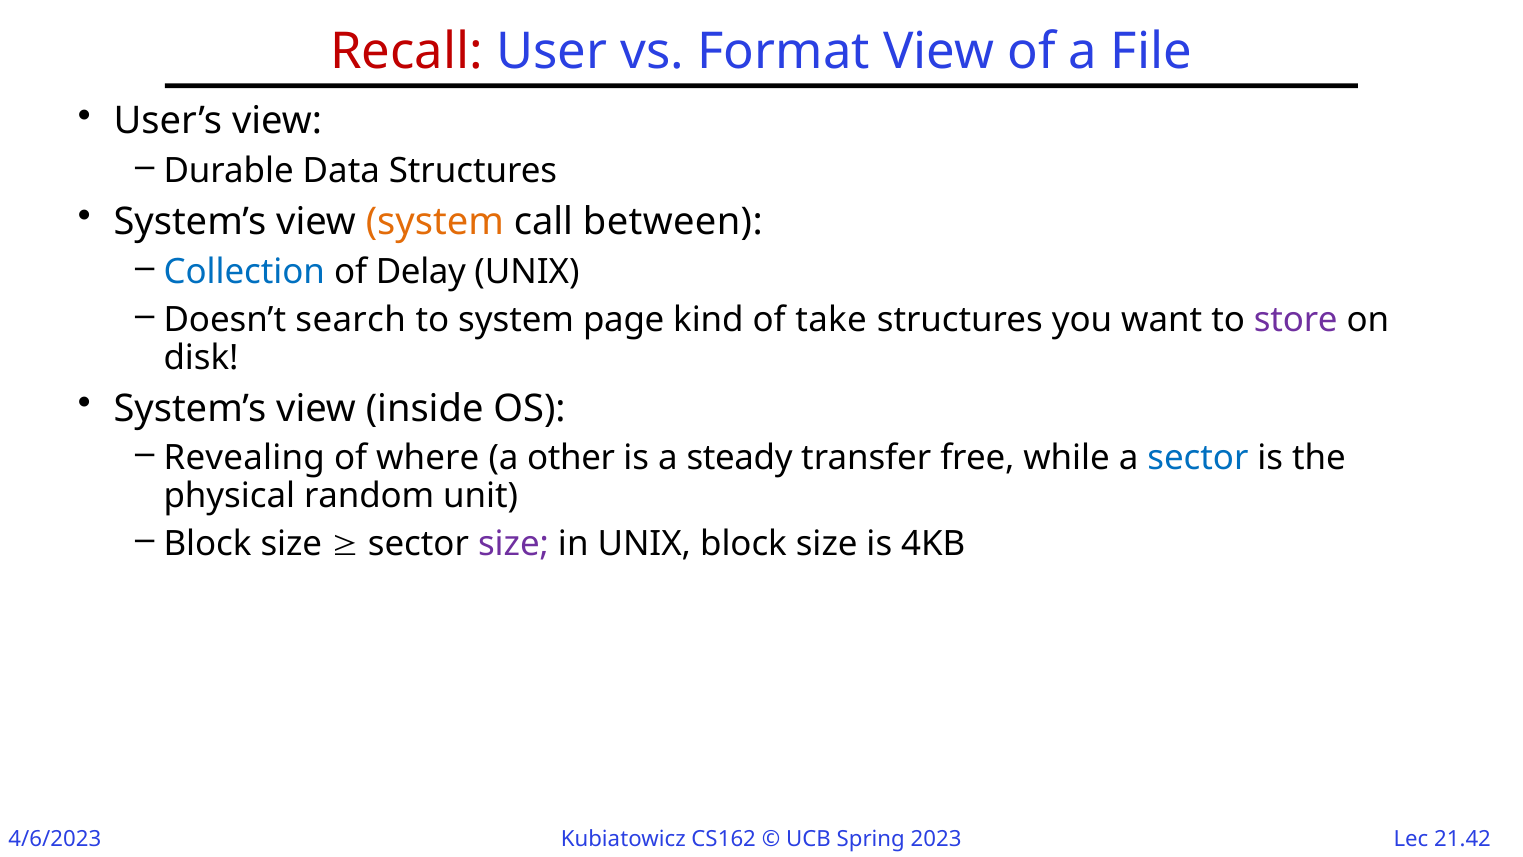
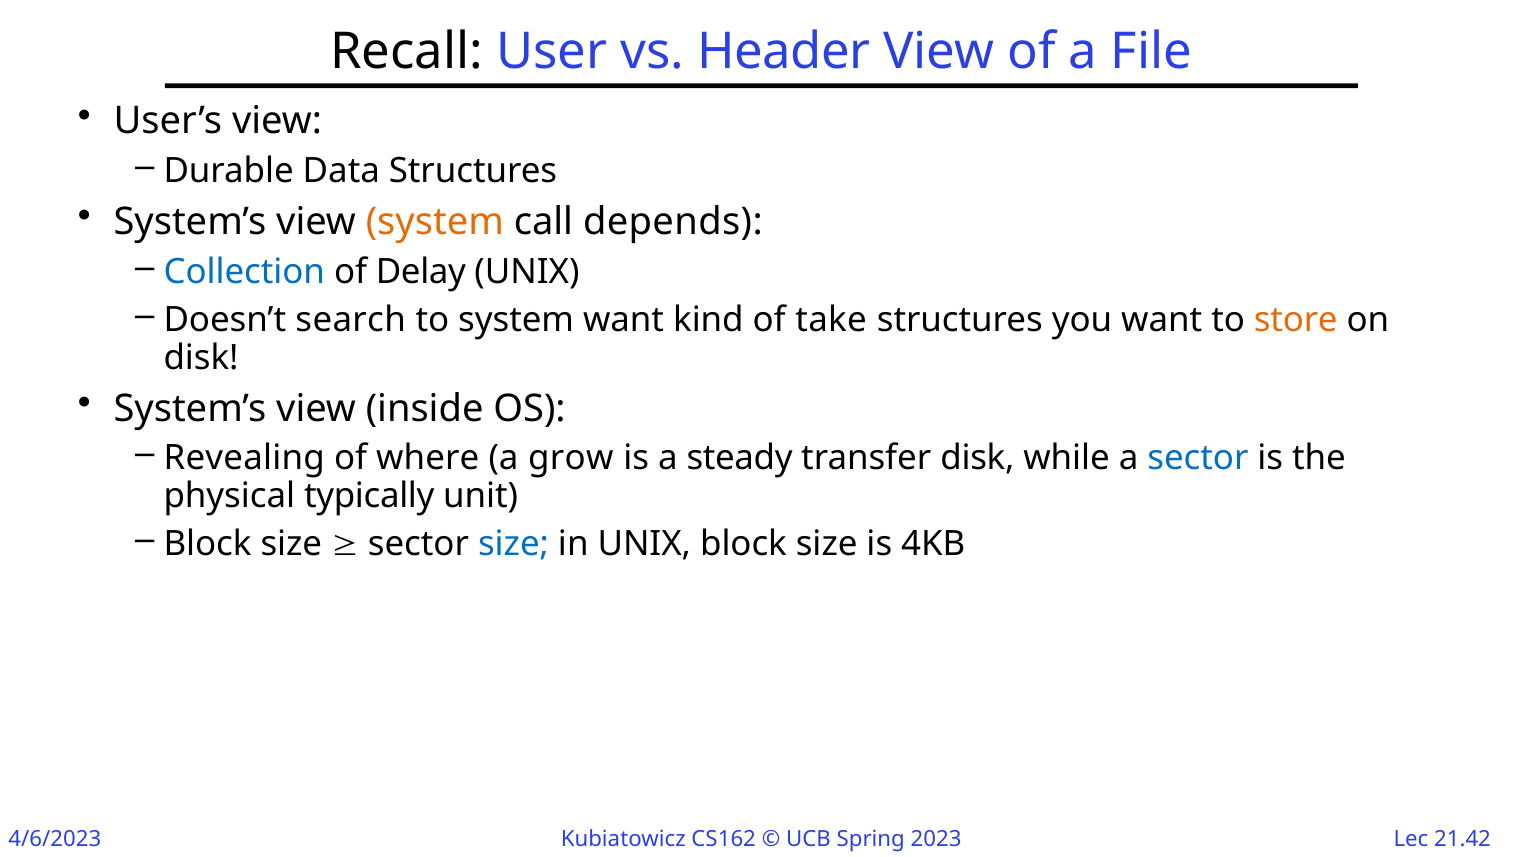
Recall colour: red -> black (407, 52)
Format: Format -> Header (784, 52)
between: between -> depends (673, 222)
system page: page -> want (624, 320)
store colour: purple -> orange (1296, 320)
other: other -> grow (571, 458)
transfer free: free -> disk (977, 458)
random: random -> typically (369, 496)
size colour: purple -> blue (514, 544)
